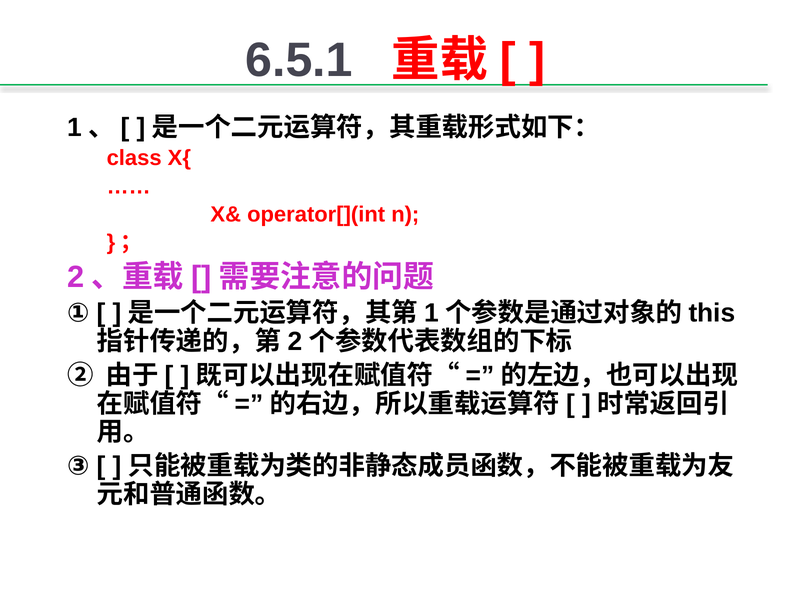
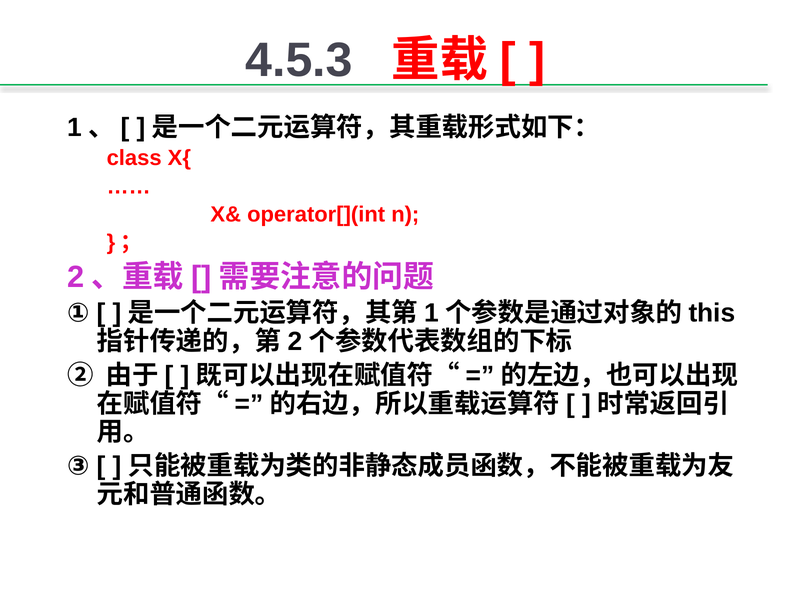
6.5.1: 6.5.1 -> 4.5.3 (299, 60)
